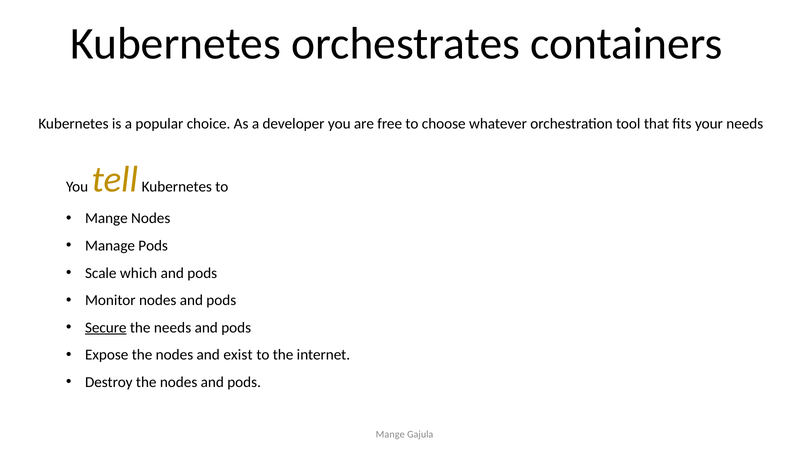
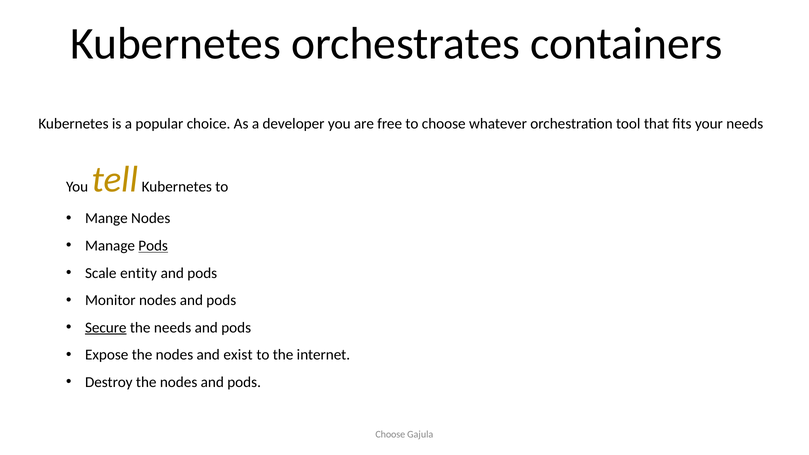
Pods underline: none -> present (153, 246)
which: which -> entity (139, 273)
Mange: Mange -> Choose (390, 434)
